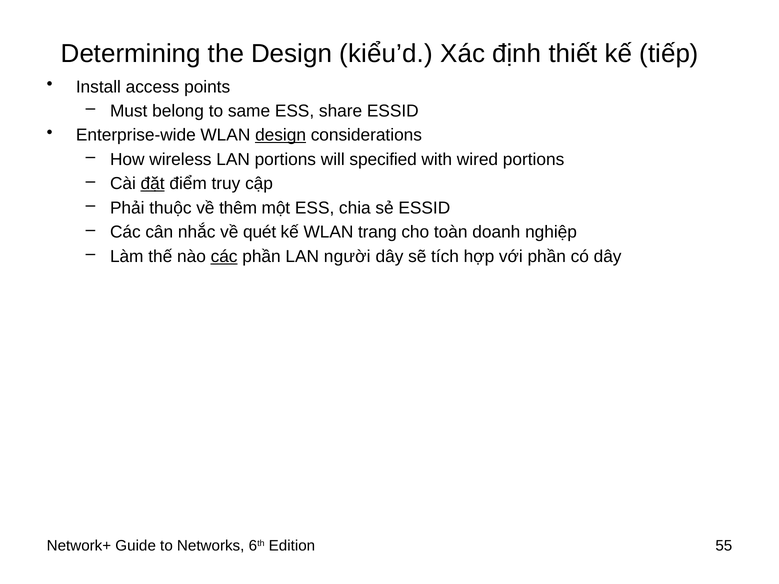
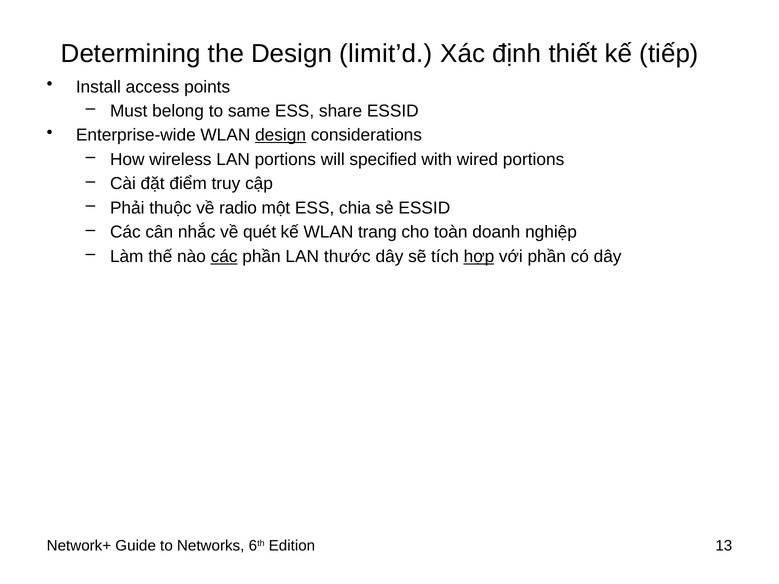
kiểu’d: kiểu’d -> limit’d (386, 54)
đặt underline: present -> none (153, 184)
thêm: thêm -> radio (238, 208)
người: người -> thước (347, 256)
hợp underline: none -> present (479, 256)
55: 55 -> 13 (724, 546)
